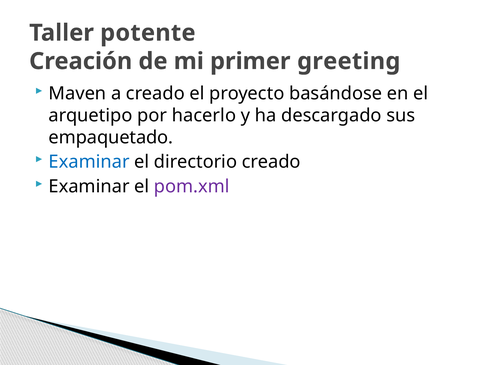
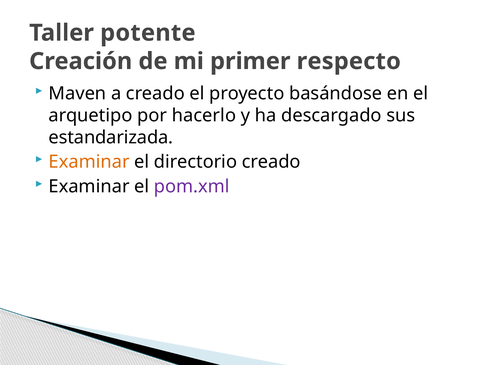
greeting: greeting -> respecto (349, 61)
empaquetado: empaquetado -> estandarizada (111, 137)
Examinar colour: blue -> orange (89, 162)
